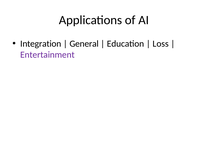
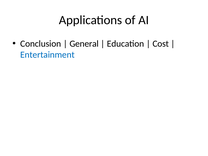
Integration: Integration -> Conclusion (41, 44)
Loss: Loss -> Cost (161, 44)
Entertainment colour: purple -> blue (47, 55)
